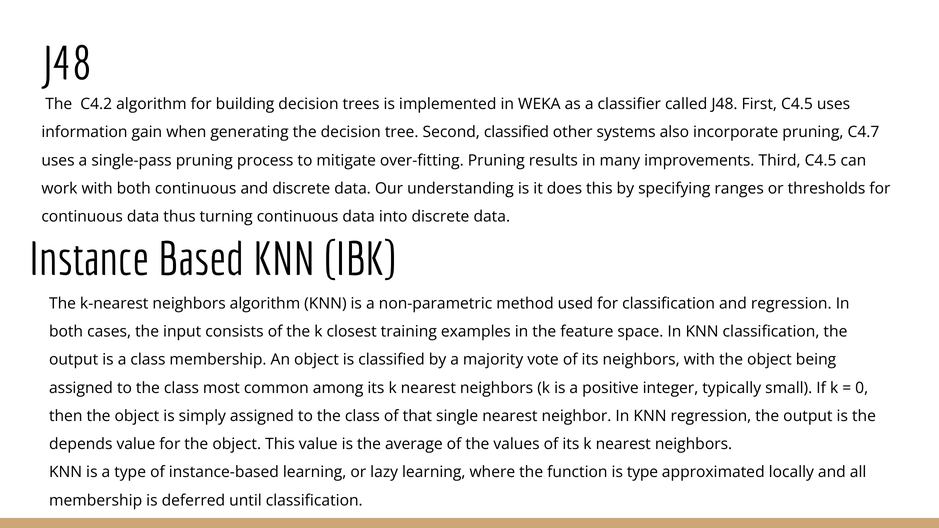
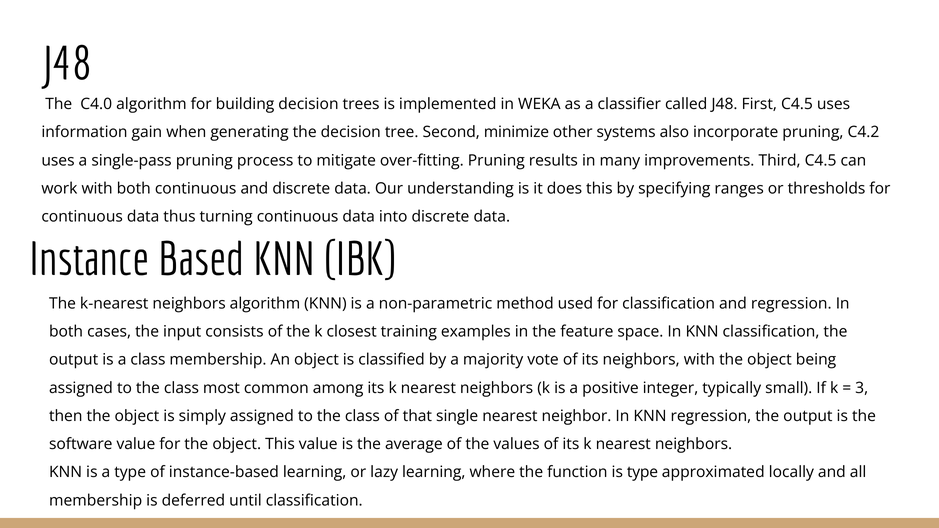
C4.2: C4.2 -> C4.0 (96, 104)
Second classified: classified -> minimize (516, 132)
C4.7: C4.7 -> C4.2 (863, 132)
0: 0 -> 3 (862, 388)
depends: depends -> software (81, 444)
